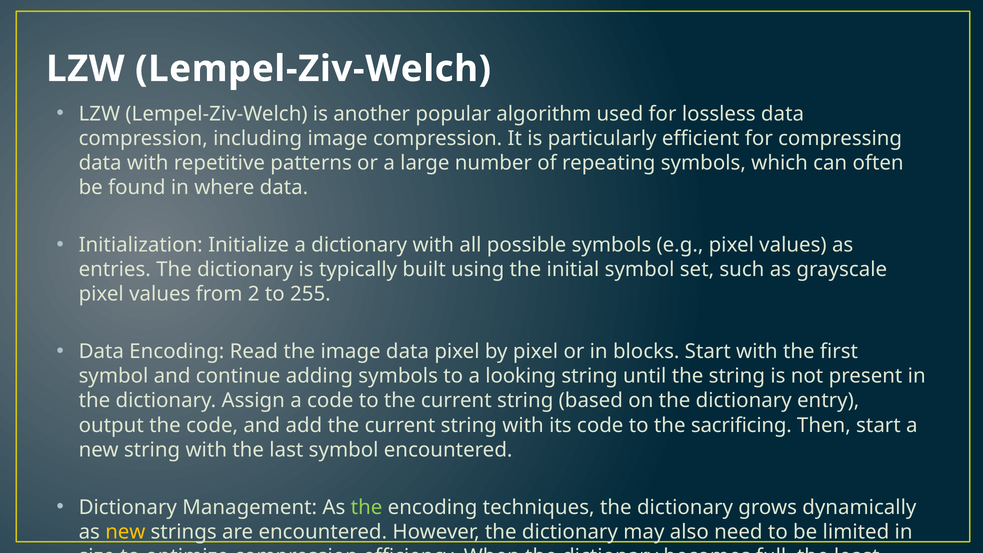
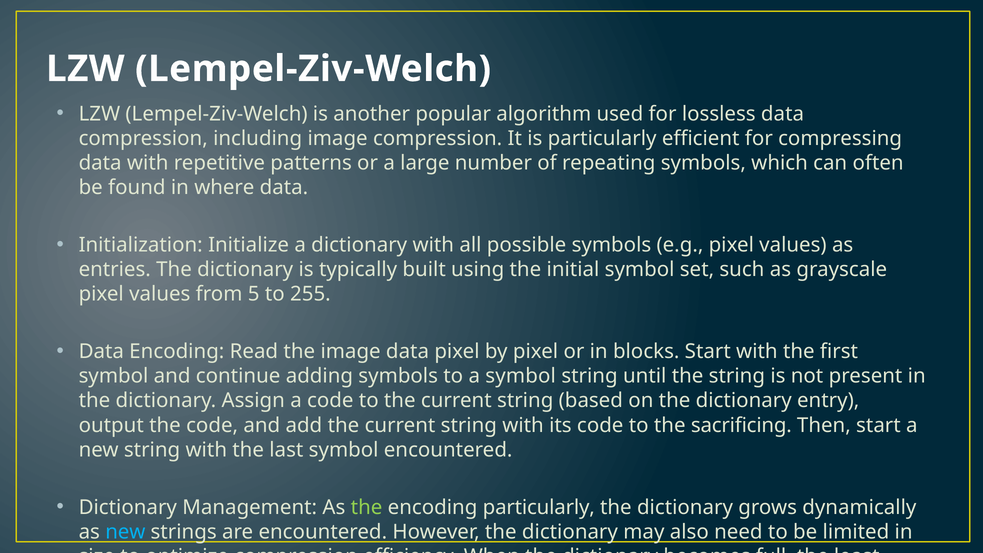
2: 2 -> 5 (254, 294)
a looking: looking -> symbol (521, 376)
encoding techniques: techniques -> particularly (539, 507)
new colour: yellow -> light blue (125, 532)
